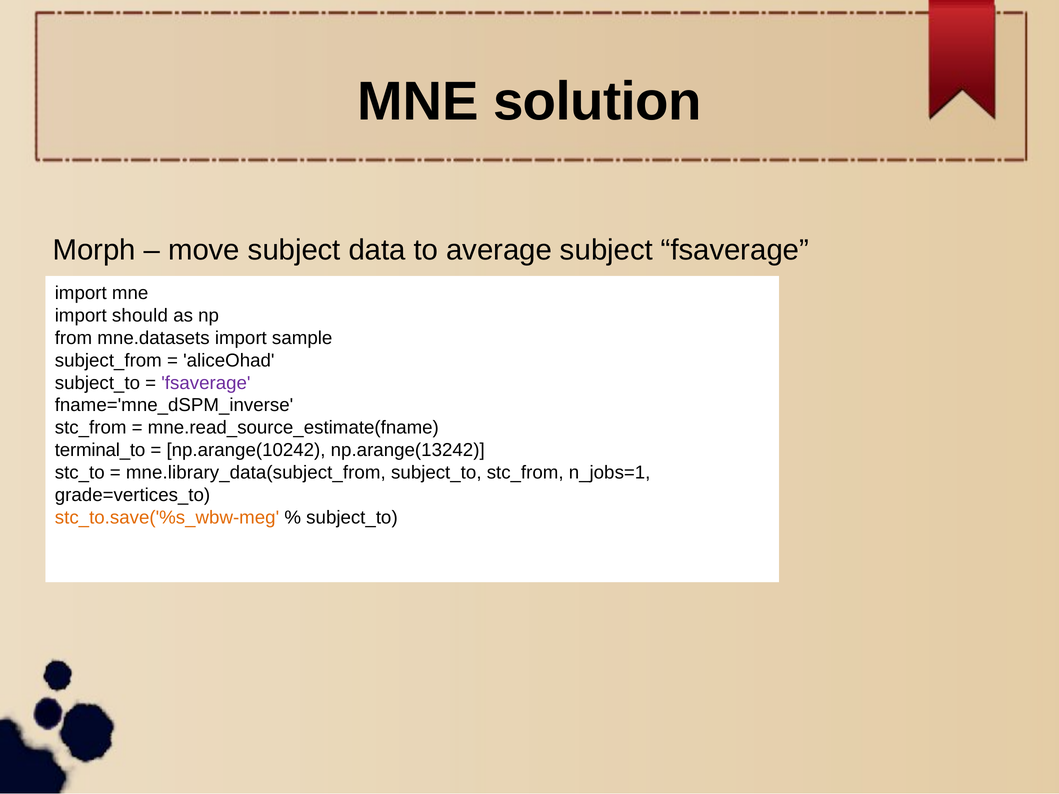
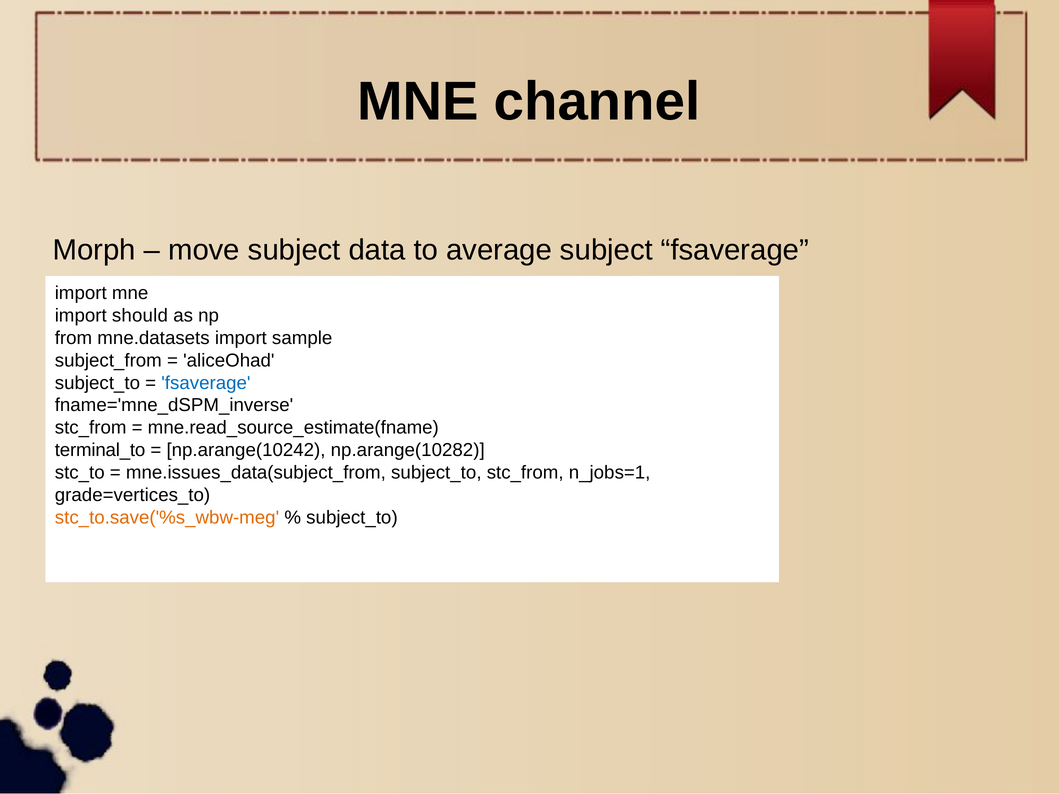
solution: solution -> channel (597, 102)
fsaverage colour: purple -> blue (206, 383)
np.arange(13242: np.arange(13242 -> np.arange(10282 (408, 450)
mne.library_data(subject_from: mne.library_data(subject_from -> mne.issues_data(subject_from (256, 473)
